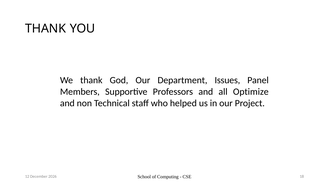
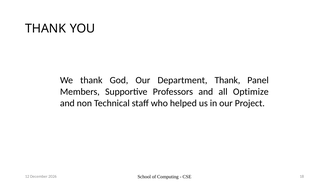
Department Issues: Issues -> Thank (227, 80)
